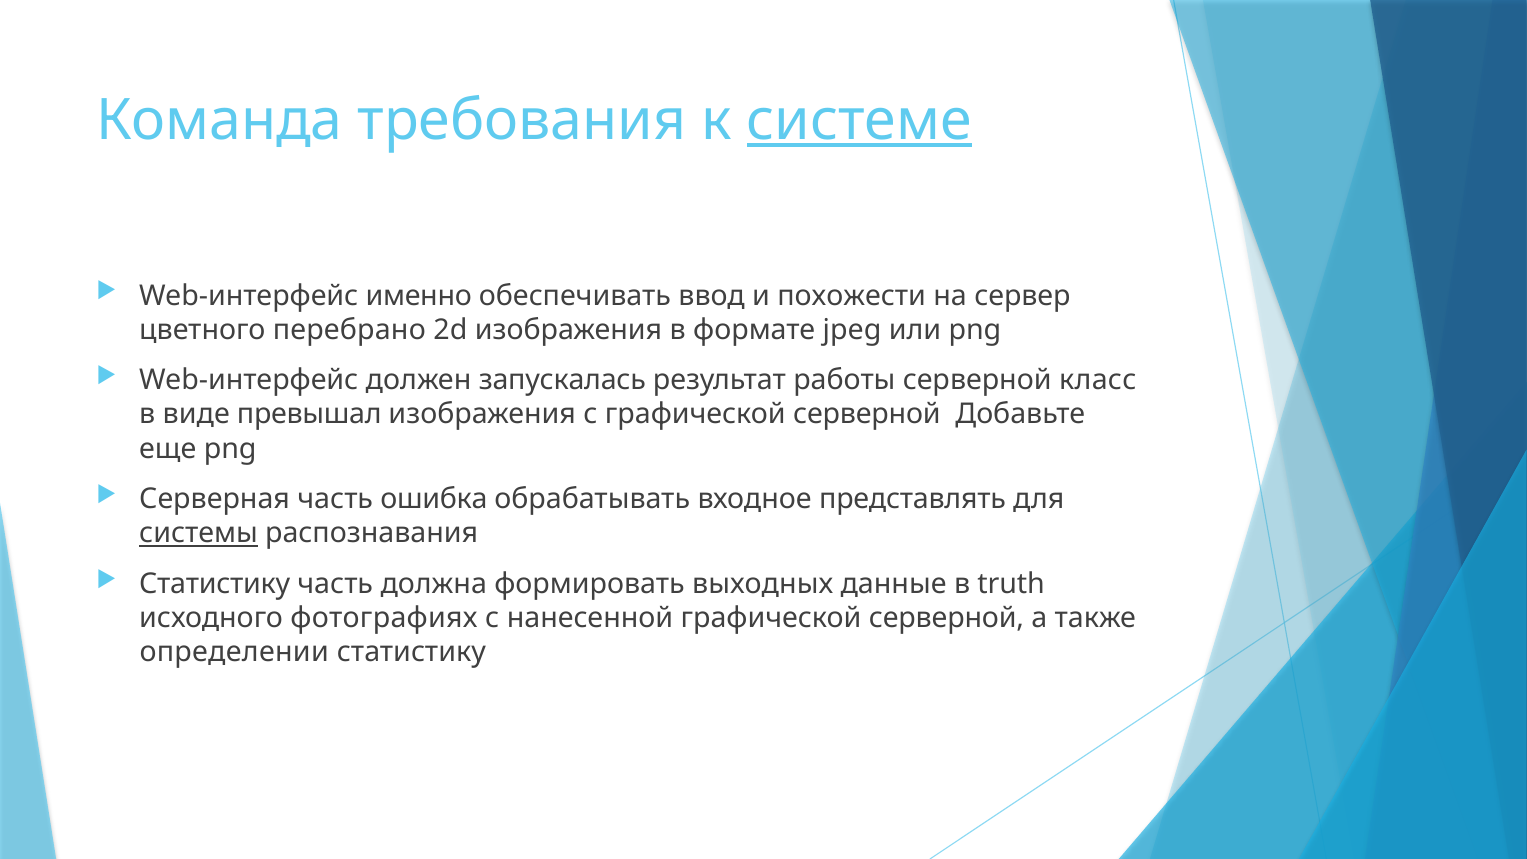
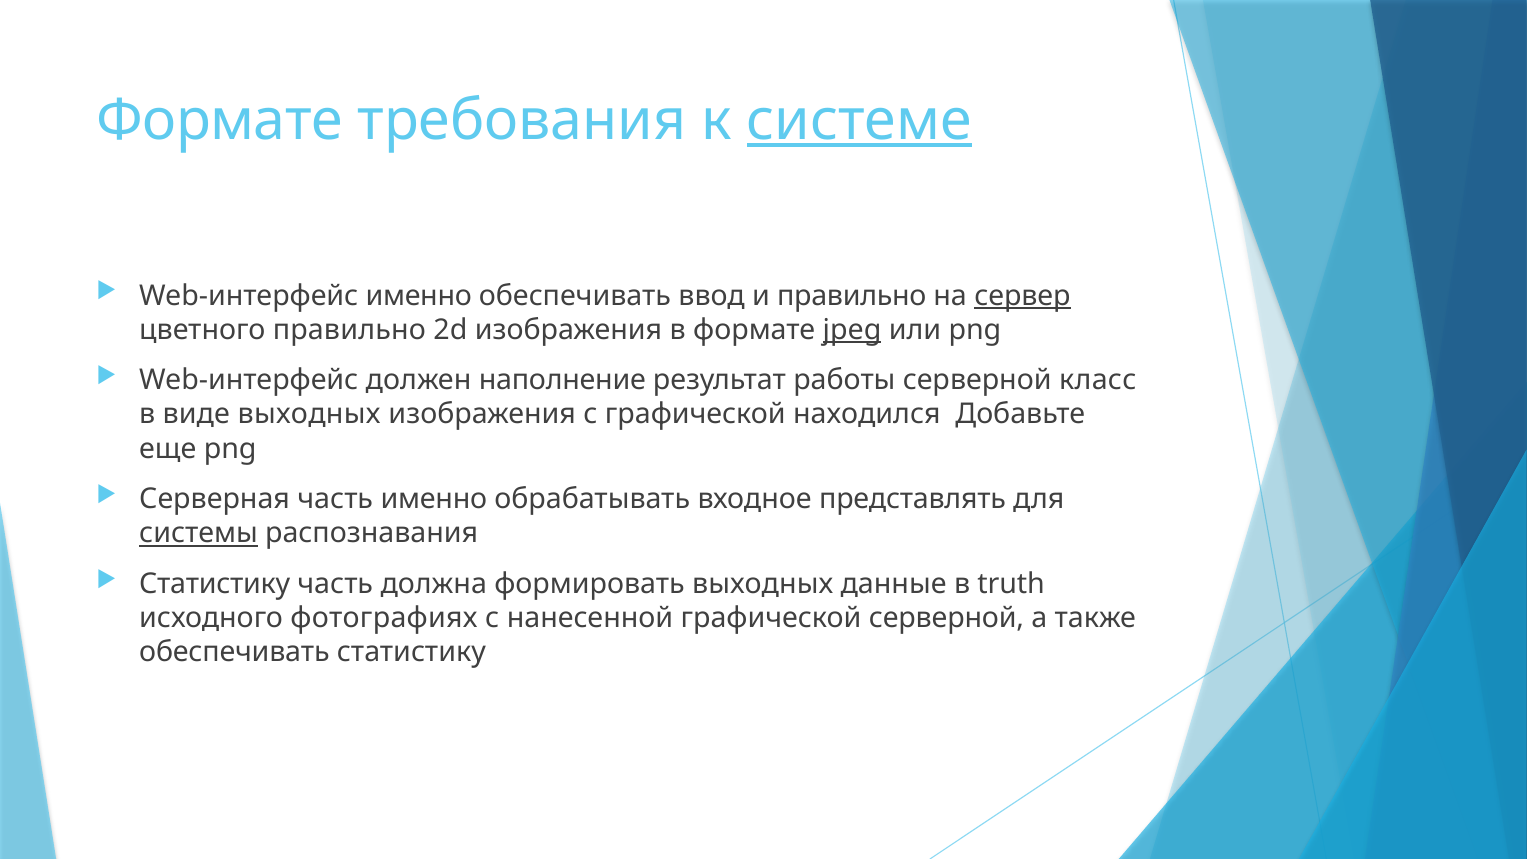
Команда: Команда -> Формате (220, 120)
и похожести: похожести -> правильно (852, 296)
сервер underline: none -> present (1022, 296)
цветного перебрано: перебрано -> правильно (349, 330)
jpeg underline: none -> present (852, 330)
запускалась: запускалась -> наполнение (562, 380)
виде превышал: превышал -> выходных (309, 415)
с графической серверной: серверной -> находился (867, 415)
часть ошибка: ошибка -> именно (434, 499)
определении: определении -> обеспечивать (234, 652)
